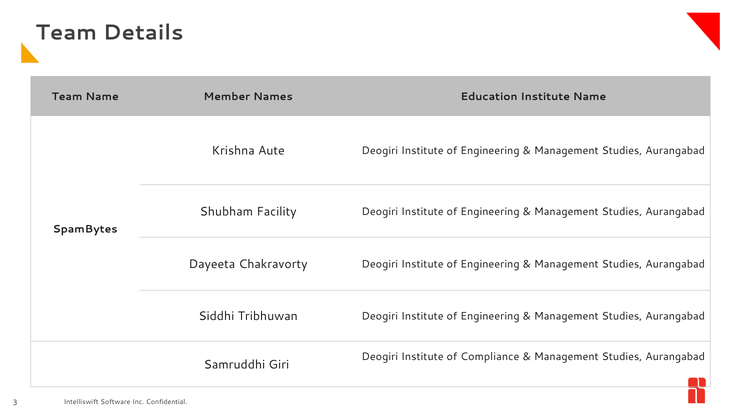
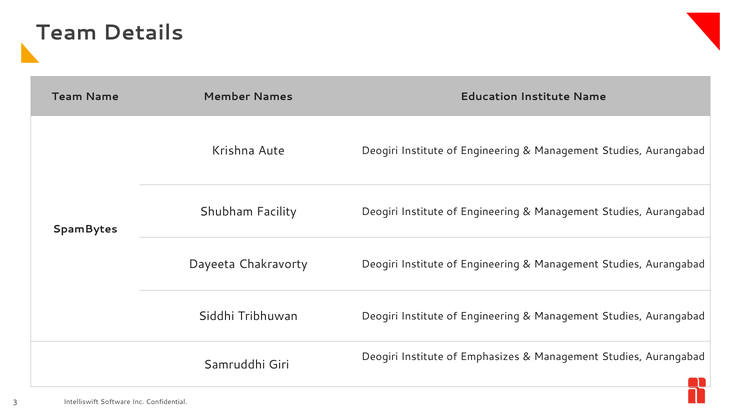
Compliance: Compliance -> Emphasizes (490, 357)
